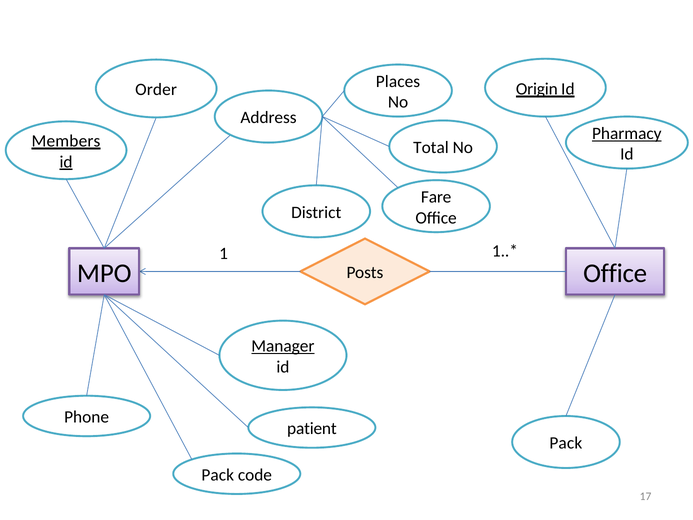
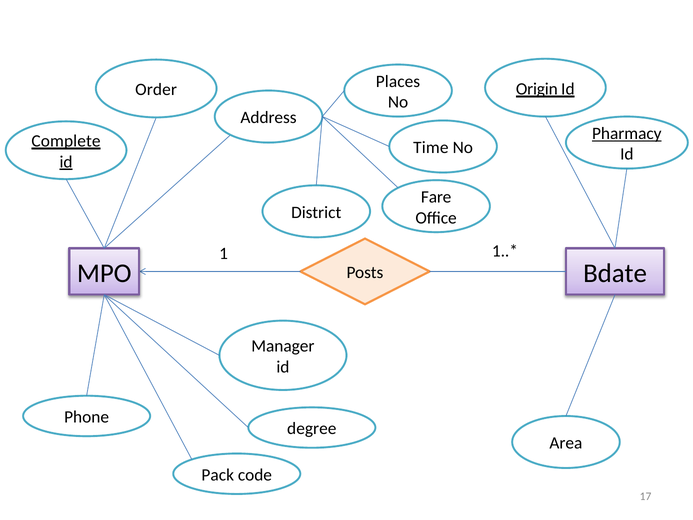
Members: Members -> Complete (66, 141)
Total: Total -> Time (431, 148)
Posts Office: Office -> Bdate (615, 273)
Manager underline: present -> none (283, 346)
patient: patient -> degree (312, 429)
Pack: Pack -> Area (566, 443)
